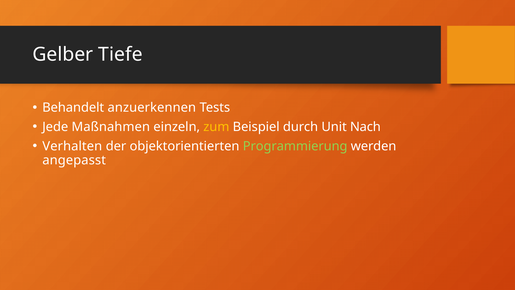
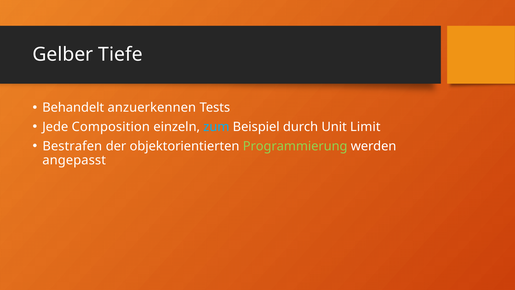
Maßnahmen: Maßnahmen -> Composition (111, 127)
zum colour: yellow -> light blue (216, 127)
Nach: Nach -> Limit (365, 127)
Verhalten: Verhalten -> Bestrafen (72, 146)
